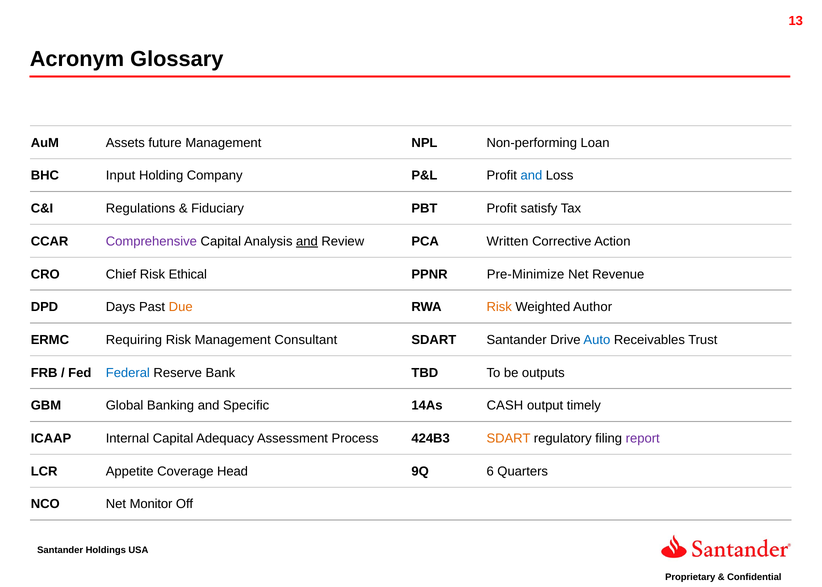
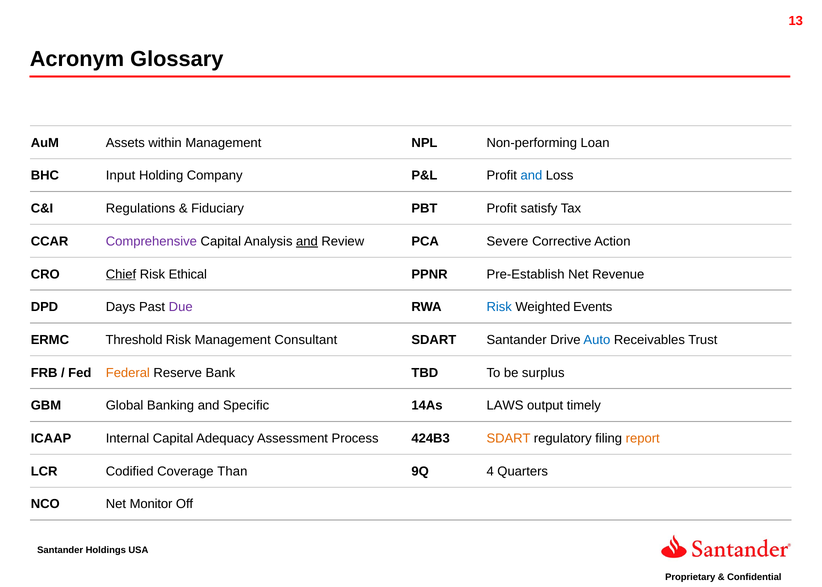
future: future -> within (165, 143)
Written: Written -> Severe (507, 241)
Chief underline: none -> present (121, 274)
Pre-Minimize: Pre-Minimize -> Pre-Establish (526, 274)
Due colour: orange -> purple (181, 307)
Risk colour: orange -> blue (499, 307)
Author: Author -> Events (593, 307)
Requiring: Requiring -> Threshold (134, 340)
Federal colour: blue -> orange (128, 373)
outputs: outputs -> surplus (543, 373)
CASH: CASH -> LAWS (505, 406)
report colour: purple -> orange (643, 439)
Appetite: Appetite -> Codified (130, 471)
Head: Head -> Than (232, 471)
6: 6 -> 4 (490, 471)
